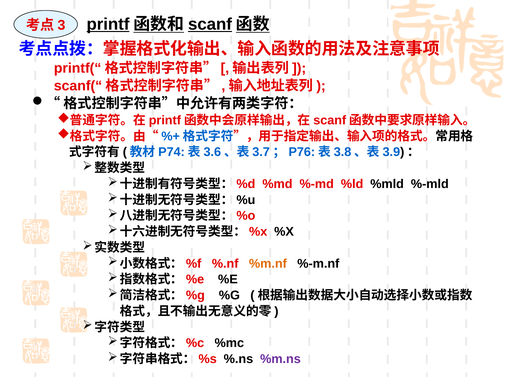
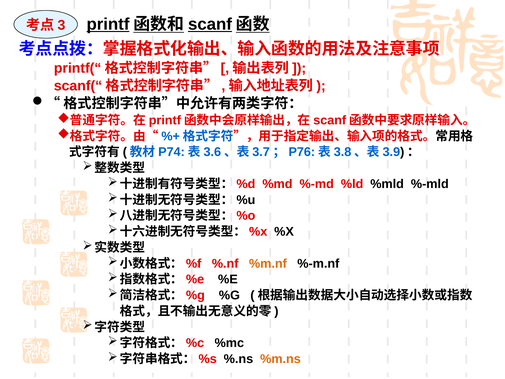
%m.ns colour: purple -> orange (280, 359)
